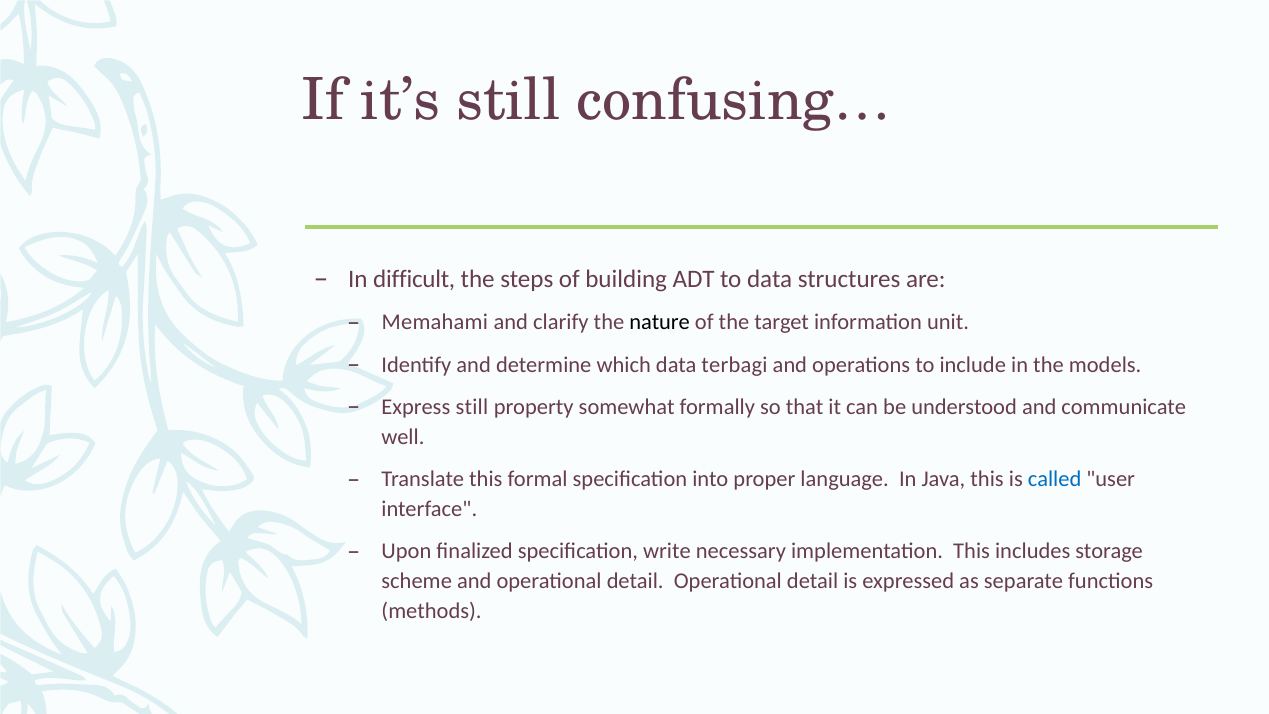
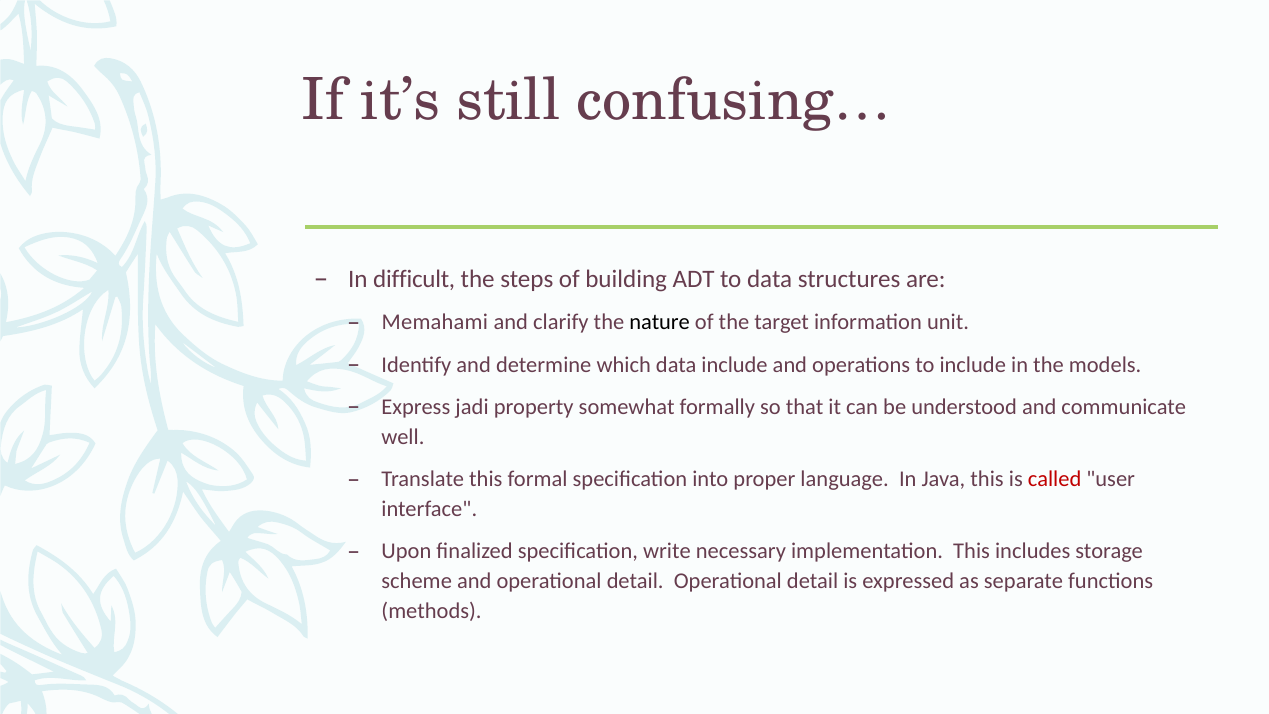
data terbagi: terbagi -> include (735, 365)
Express still: still -> jadi (472, 407)
called colour: blue -> red (1055, 479)
